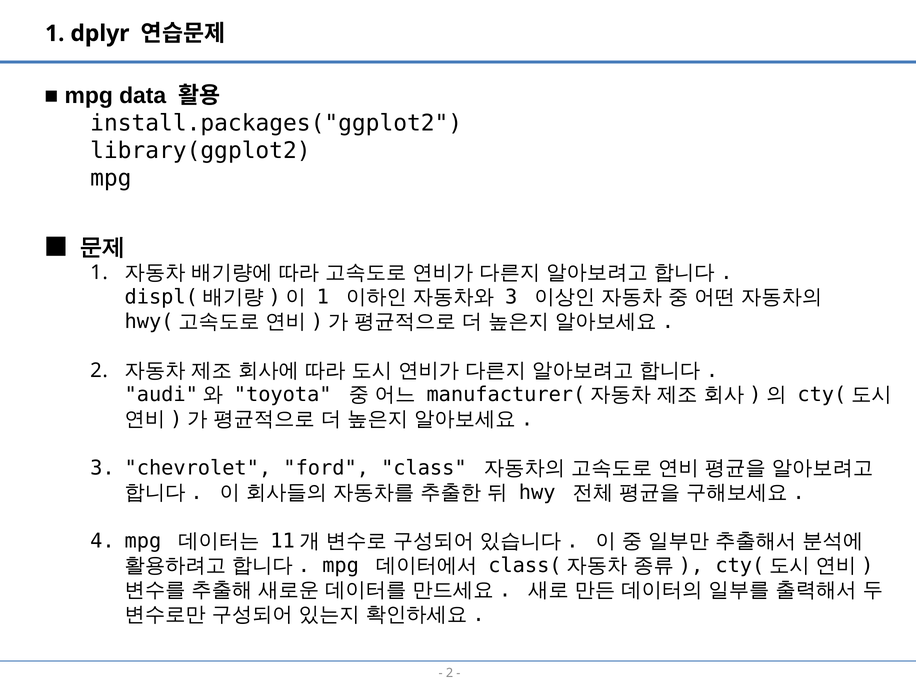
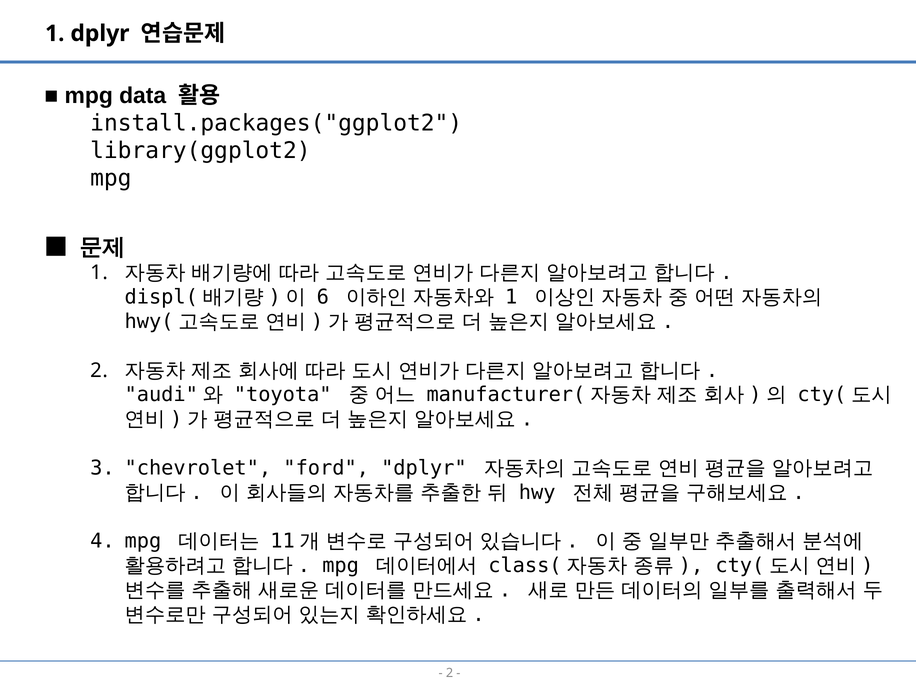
1: 1 -> 6 (323, 297)
3: 3 -> 1 (511, 297)
ford class: class -> dplyr (424, 468)
